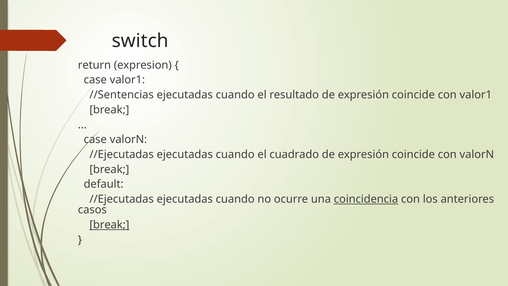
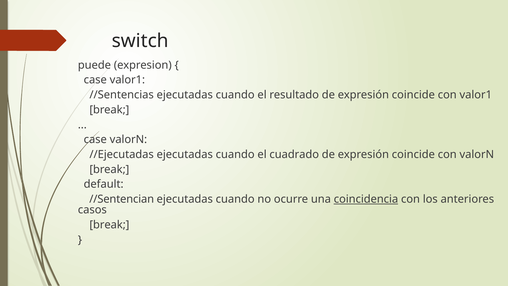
return: return -> puede (94, 65)
//Ejecutadas: //Ejecutadas -> //Sentencian (122, 199)
break underline: present -> none (109, 225)
